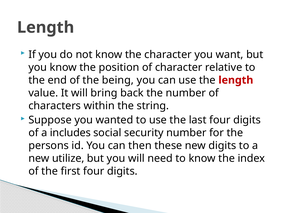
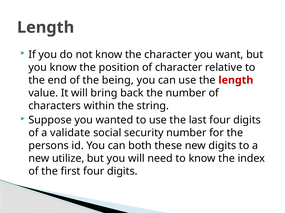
includes: includes -> validate (70, 133)
then: then -> both (140, 146)
